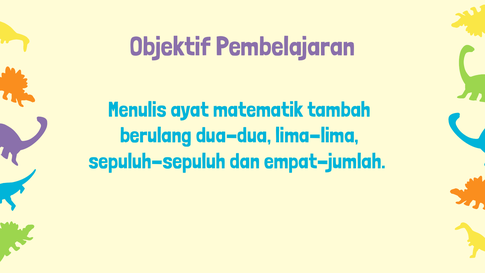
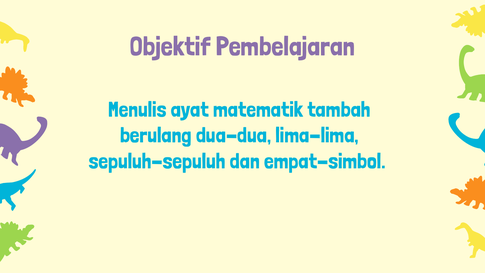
empat-jumlah: empat-jumlah -> empat-simbol (325, 161)
